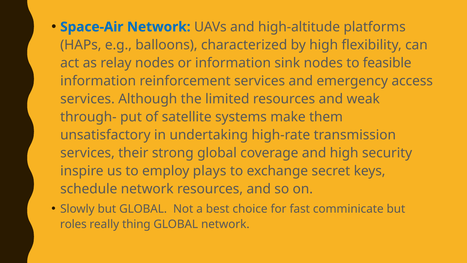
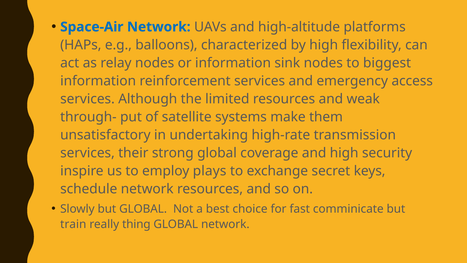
feasible: feasible -> biggest (387, 63)
roles: roles -> train (73, 224)
